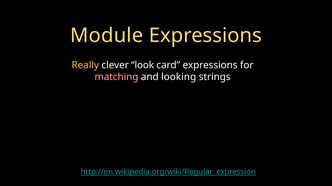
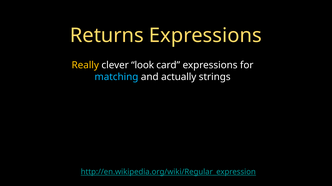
Module: Module -> Returns (107, 36)
matching colour: pink -> light blue (116, 77)
looking: looking -> actually (179, 77)
